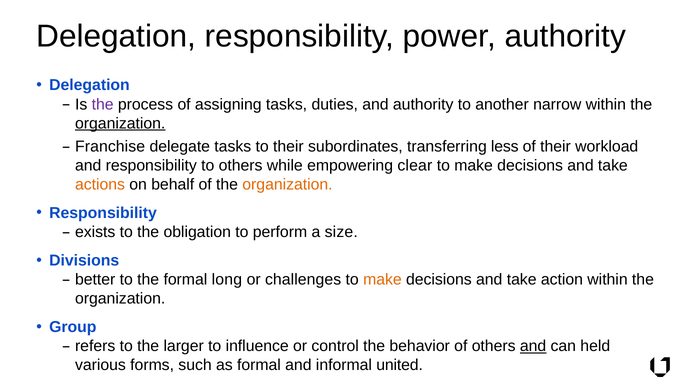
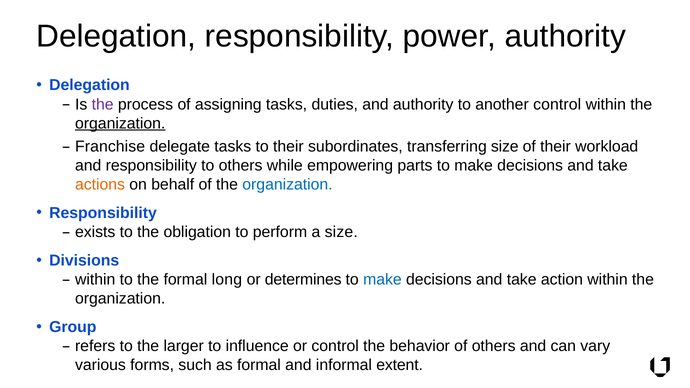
another narrow: narrow -> control (557, 104)
transferring less: less -> size (505, 147)
clear: clear -> parts (415, 166)
organization colour: orange -> blue (287, 185)
better: better -> within (95, 280)
challenges: challenges -> determines (303, 280)
make colour: orange -> blue (382, 280)
and underline: present -> none (533, 346)
held: held -> vary (595, 346)
united: united -> extent (400, 365)
